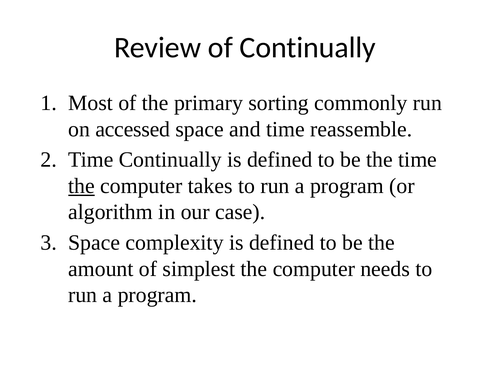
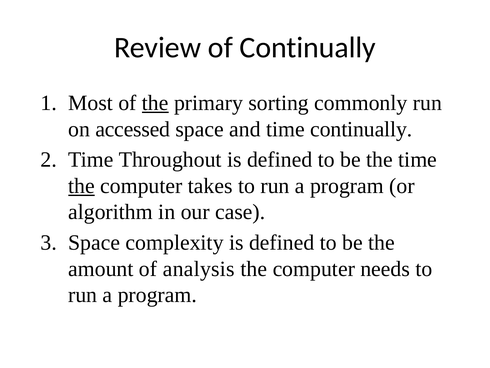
the underline: none -> present (155, 103)
time reassemble: reassemble -> continually (361, 129)
Time Continually: Continually -> Throughout (170, 159)
simplest: simplest -> analysis (199, 268)
